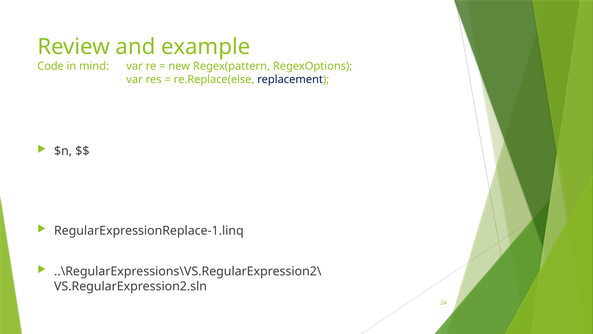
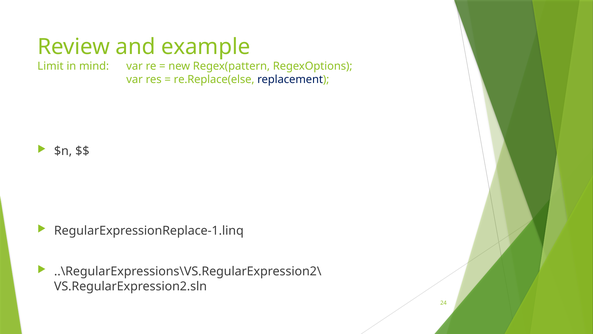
Code: Code -> Limit (50, 66)
